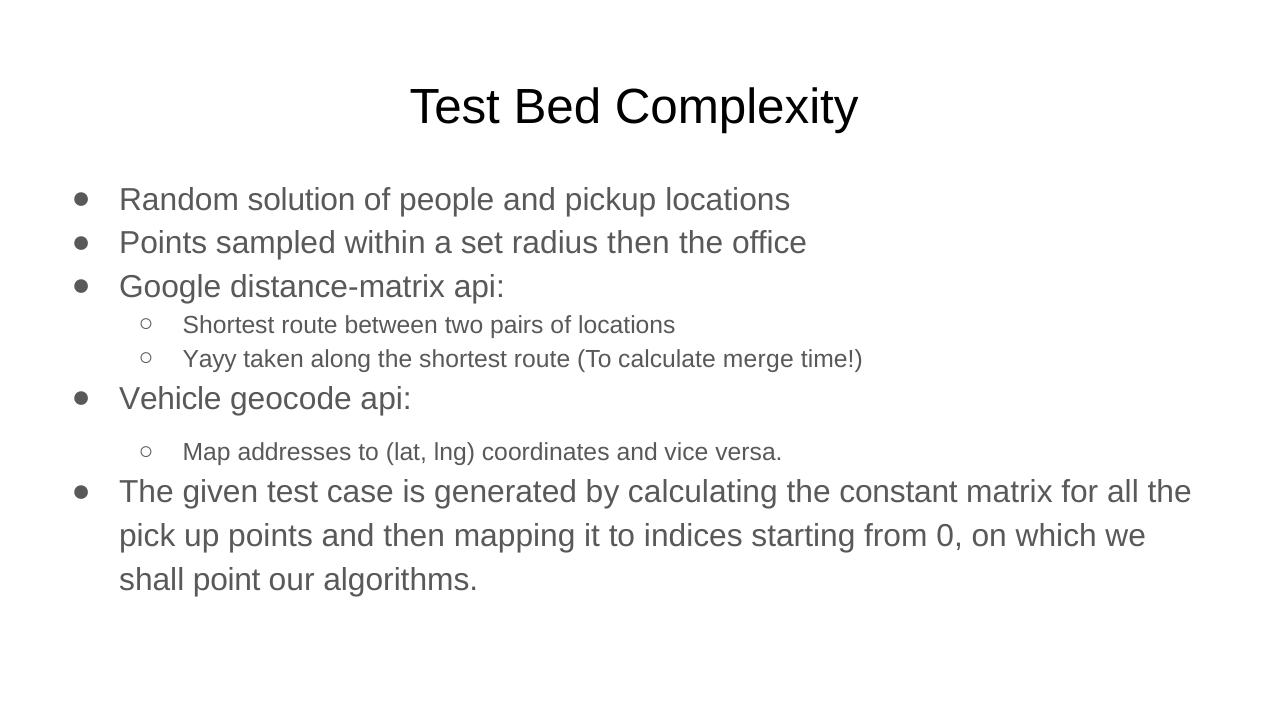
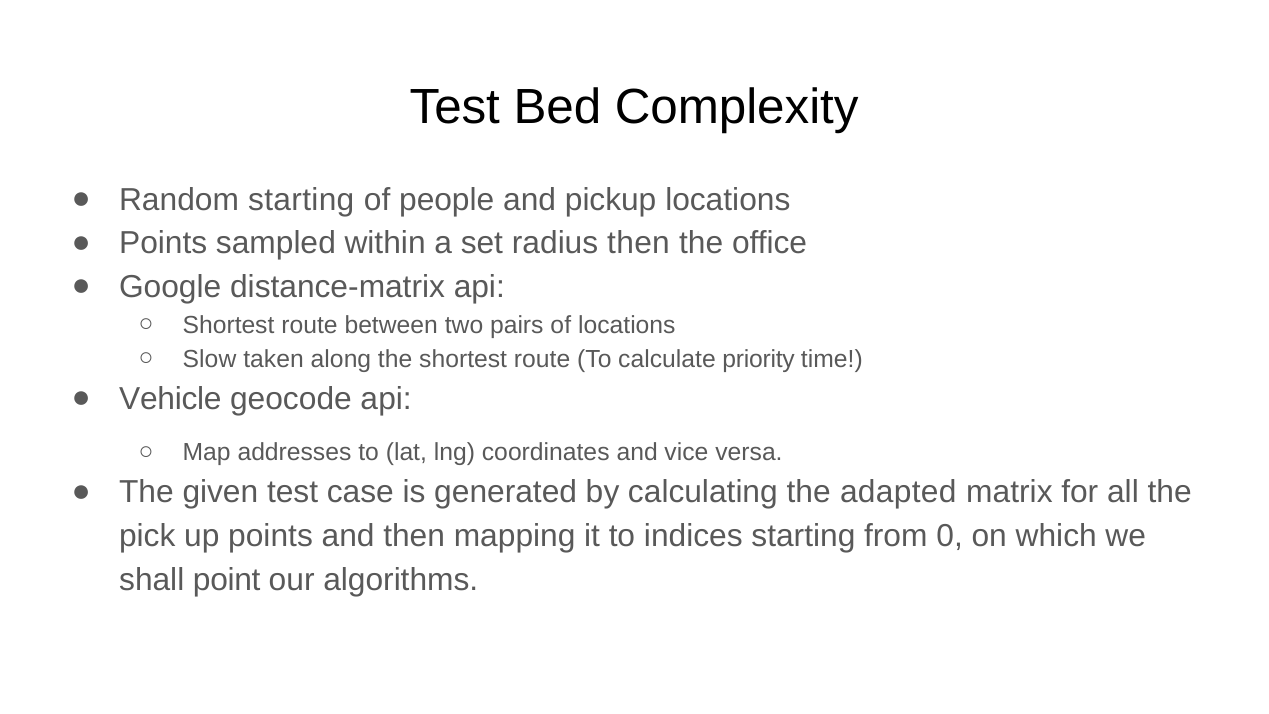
Random solution: solution -> starting (301, 200)
Yayy: Yayy -> Slow (209, 359)
merge: merge -> priority (759, 359)
constant: constant -> adapted (898, 492)
